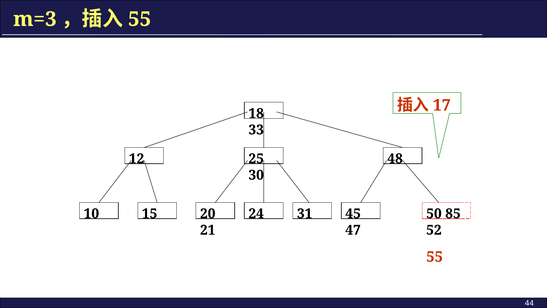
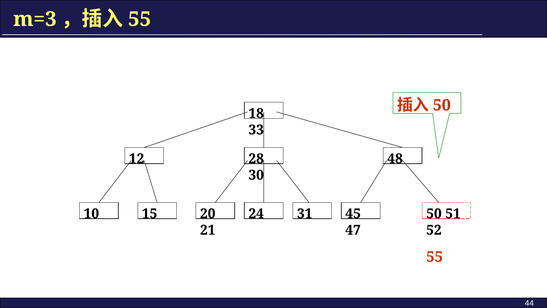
17: 17 -> 50 (442, 105)
25: 25 -> 28 (256, 159)
85: 85 -> 51 (453, 213)
